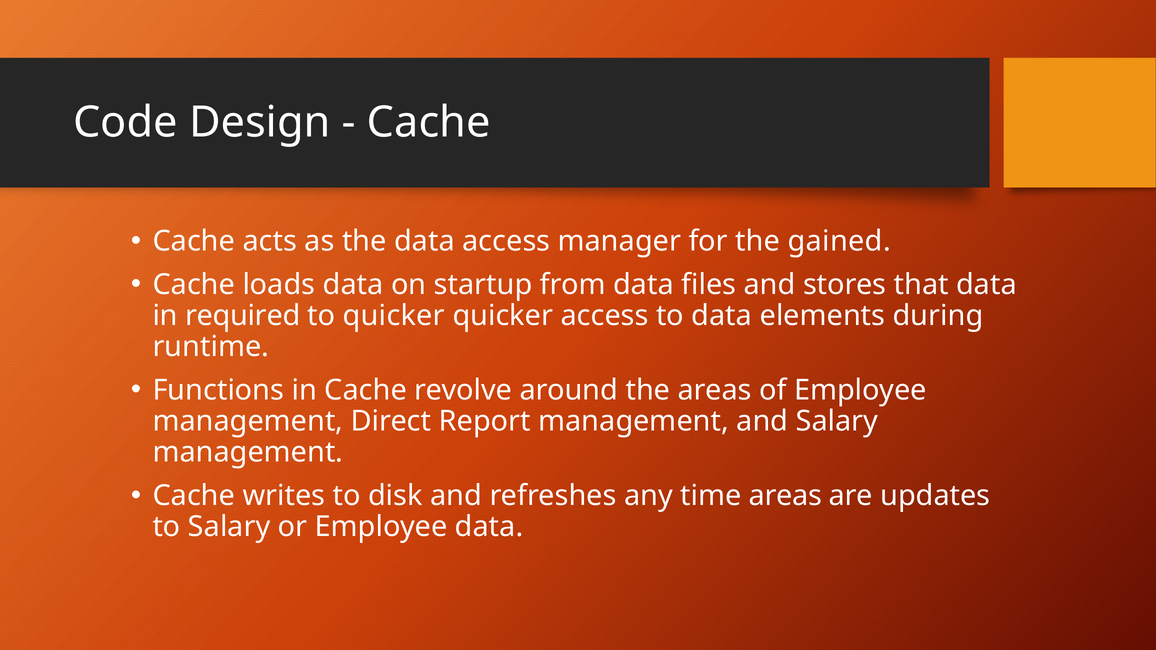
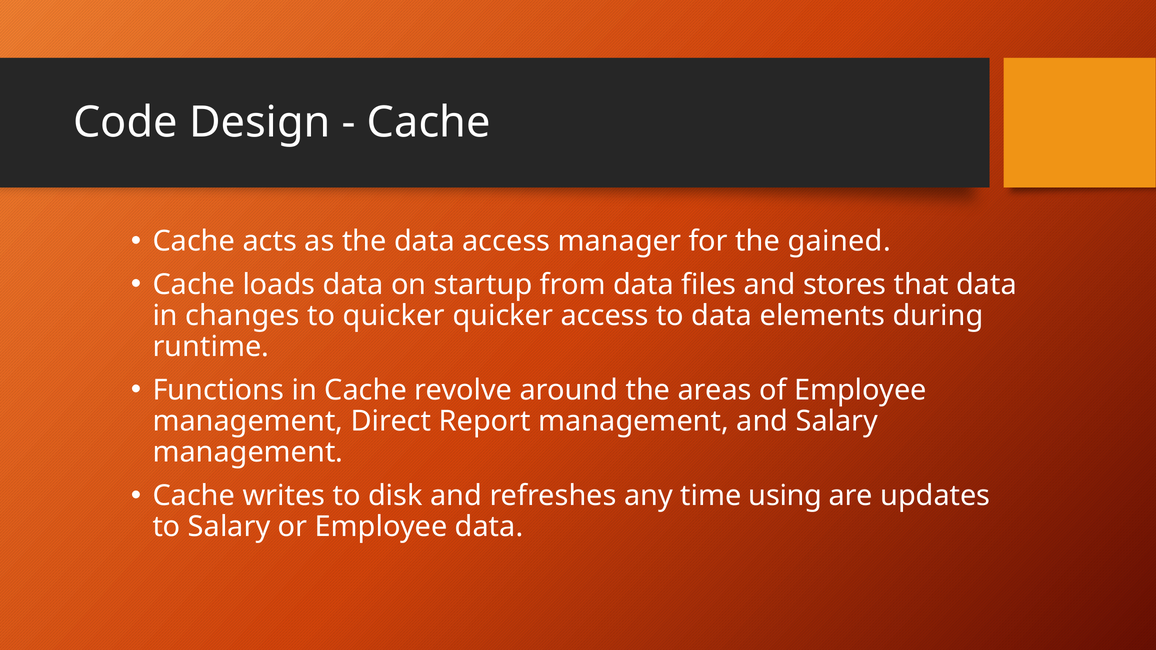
required: required -> changes (243, 316)
time areas: areas -> using (785, 496)
